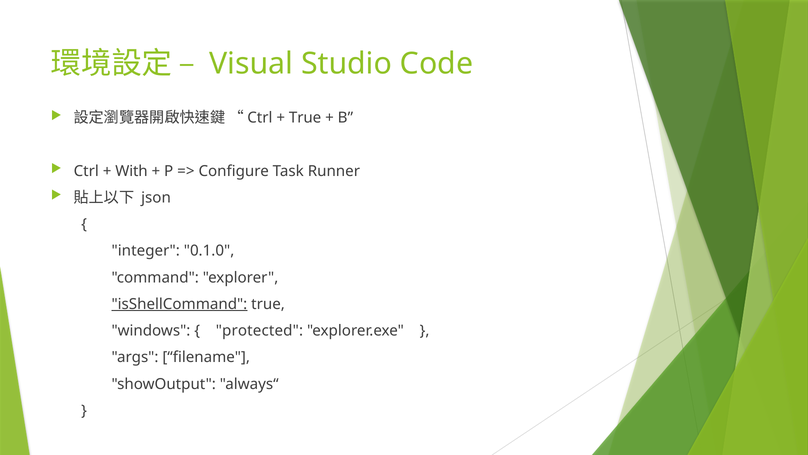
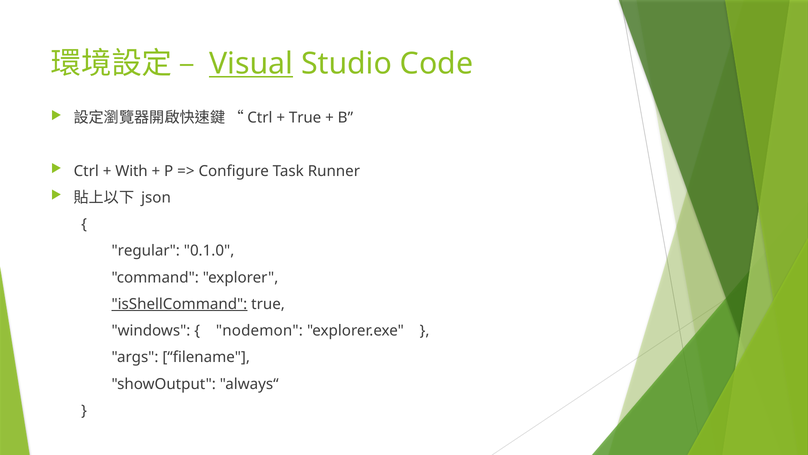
Visual underline: none -> present (251, 64)
integer: integer -> regular (146, 251)
protected: protected -> nodemon (259, 330)
